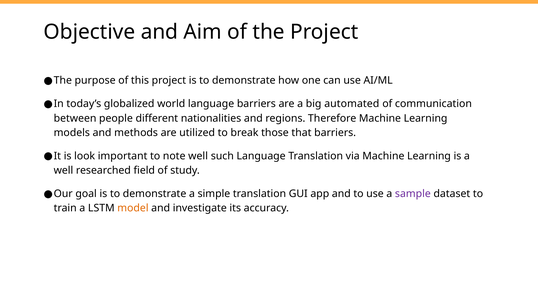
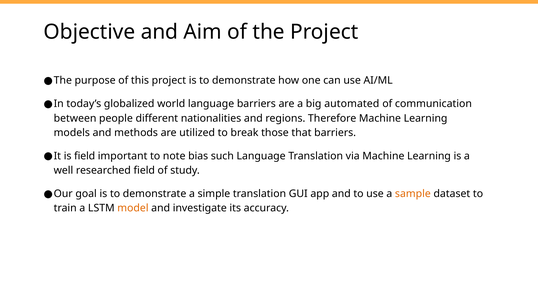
is look: look -> field (85, 156)
note well: well -> bias (198, 156)
sample colour: purple -> orange (413, 194)
